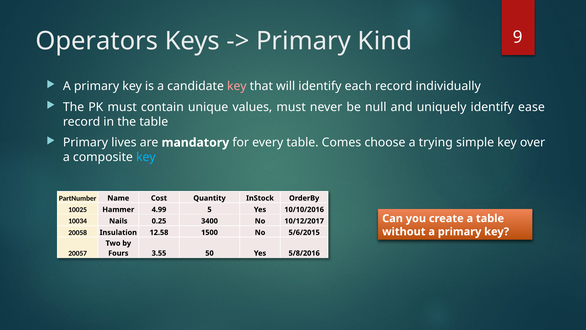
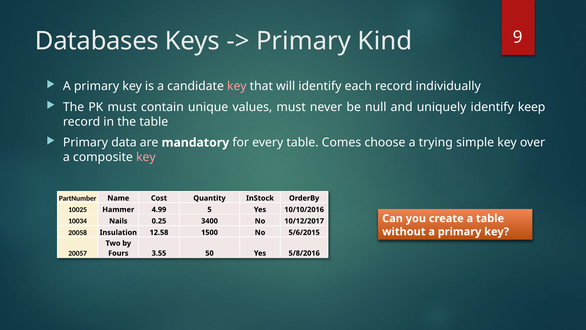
Operators: Operators -> Databases (97, 41)
ease: ease -> keep (532, 107)
lives: lives -> data (124, 142)
key colour: light blue -> pink (146, 157)
